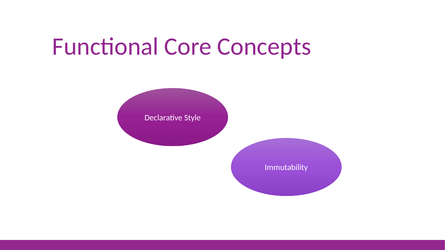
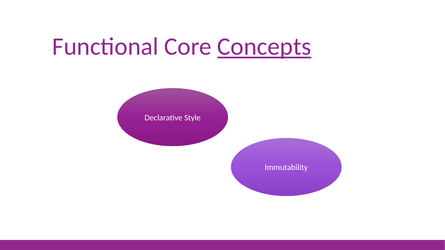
Concepts underline: none -> present (264, 47)
